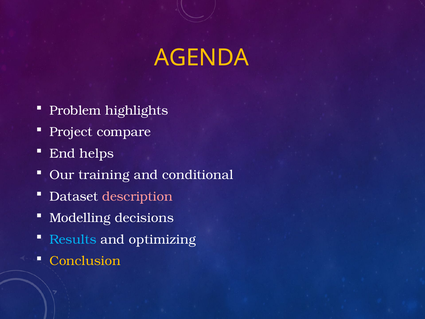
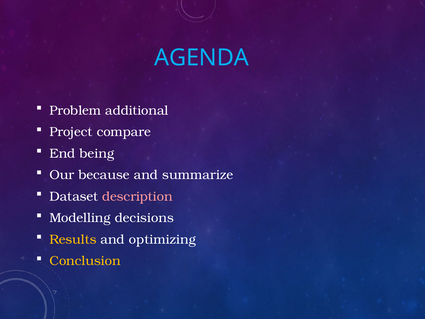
AGENDA colour: yellow -> light blue (201, 58)
highlights: highlights -> additional (137, 110)
helps: helps -> being (97, 153)
training: training -> because (104, 175)
conditional: conditional -> summarize (198, 175)
Results colour: light blue -> yellow (73, 239)
